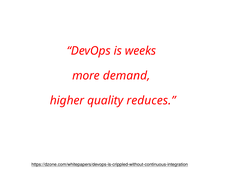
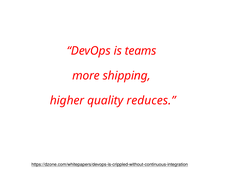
weeks: weeks -> teams (141, 51)
demand: demand -> shipping (127, 76)
